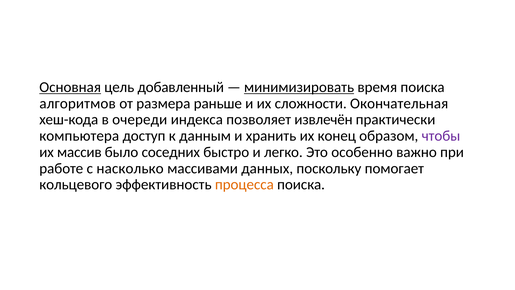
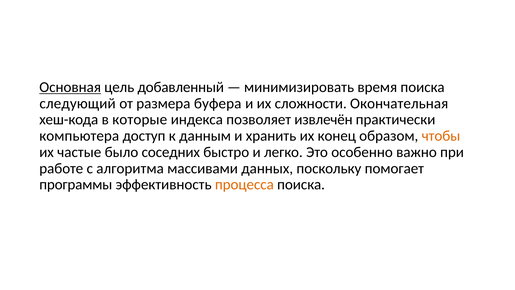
минимизировать underline: present -> none (299, 87)
алгоритмов: алгоритмов -> следующий (78, 103)
раньше: раньше -> буфера (218, 103)
очереди: очереди -> которые (140, 120)
чтобы colour: purple -> orange (441, 136)
массив: массив -> частые (79, 152)
насколько: насколько -> алгоритма (130, 168)
кольцевого: кольцевого -> программы (76, 184)
